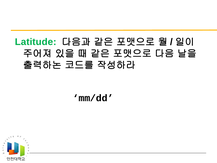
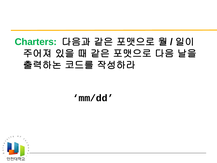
Latitude: Latitude -> Charters (36, 42)
